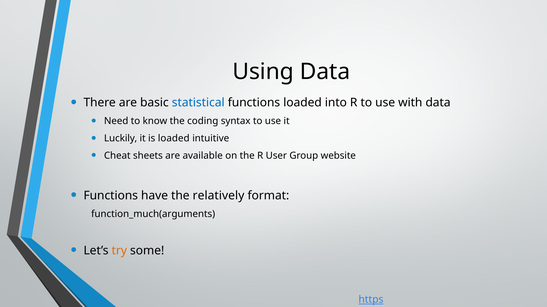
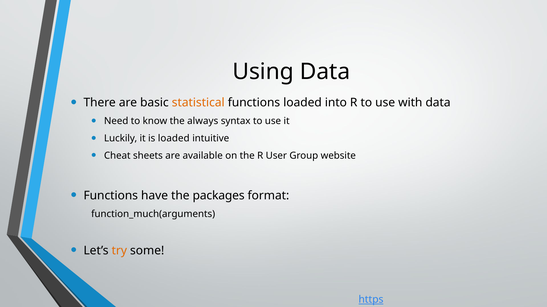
statistical colour: blue -> orange (198, 103)
coding: coding -> always (203, 121)
relatively: relatively -> packages (219, 196)
